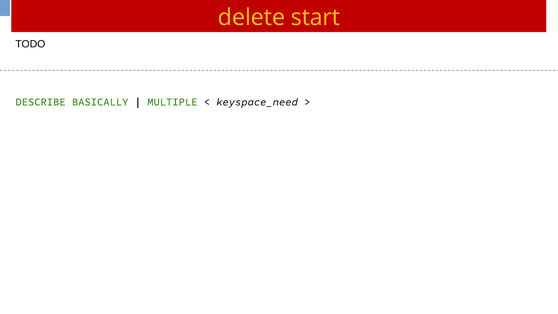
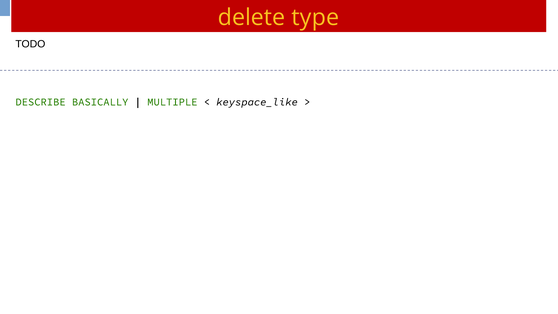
start: start -> type (315, 18)
keyspace_need: keyspace_need -> keyspace_like (257, 102)
